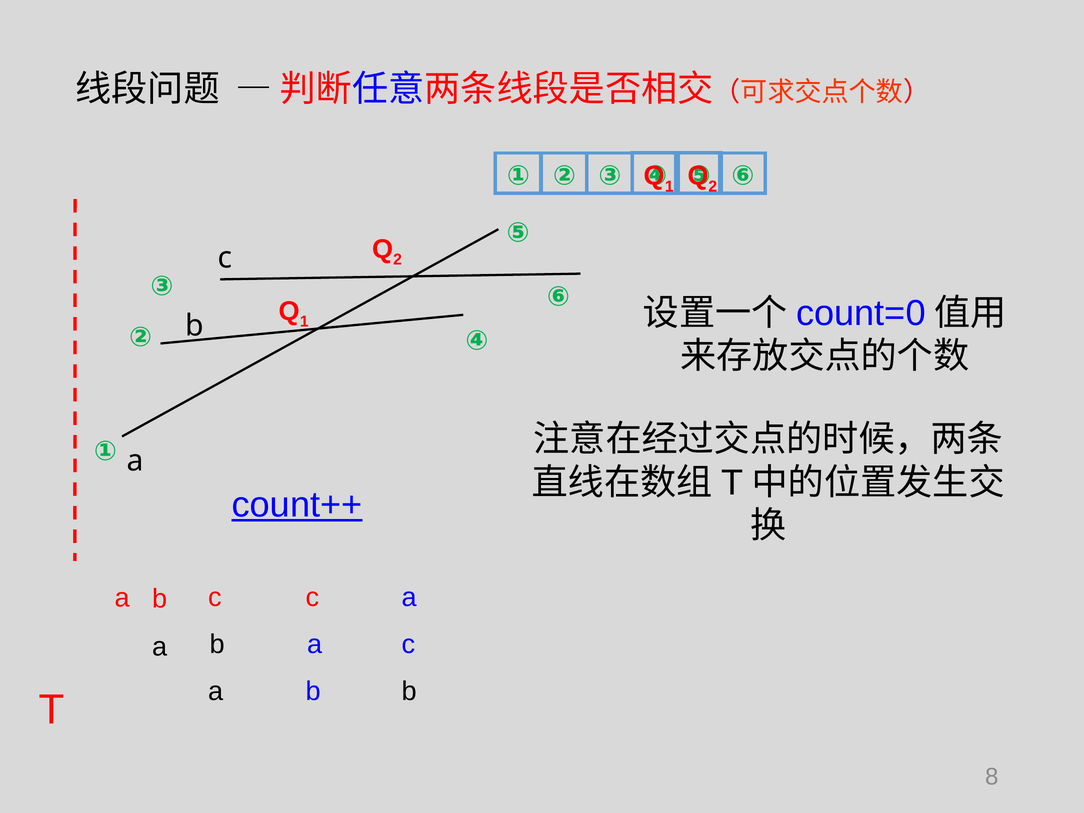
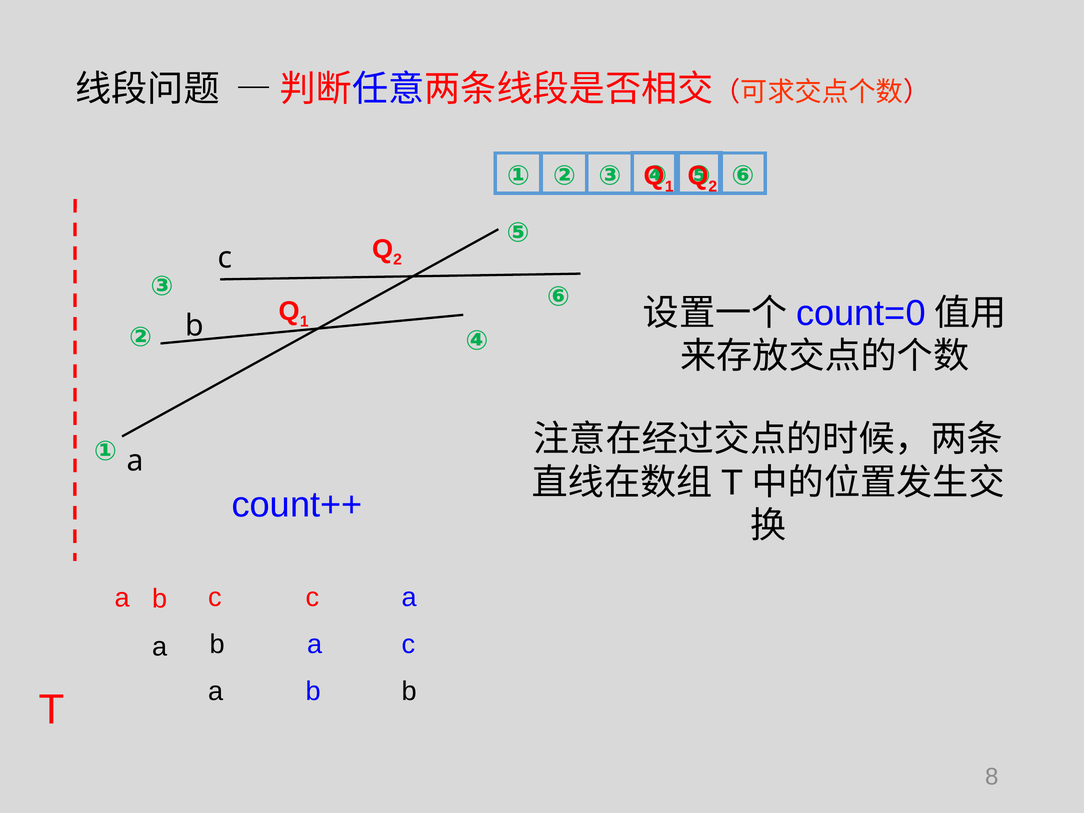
count++ underline: present -> none (297, 505)
